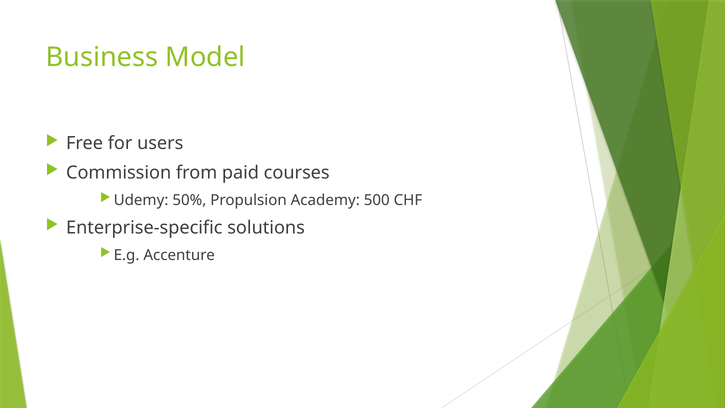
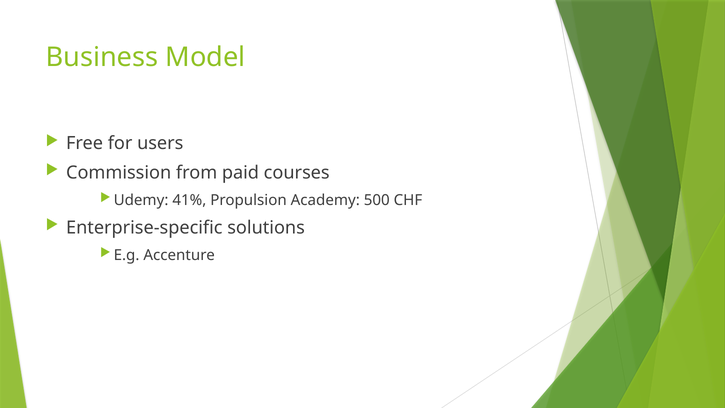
50%: 50% -> 41% (189, 200)
